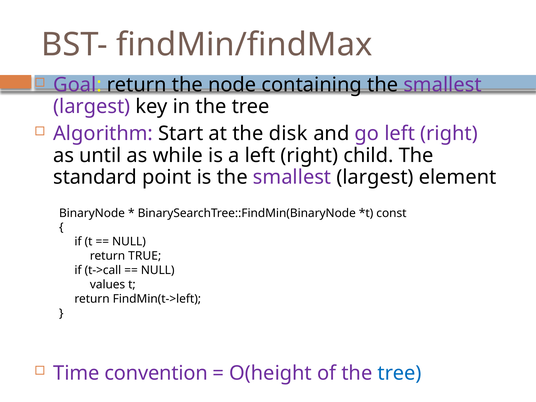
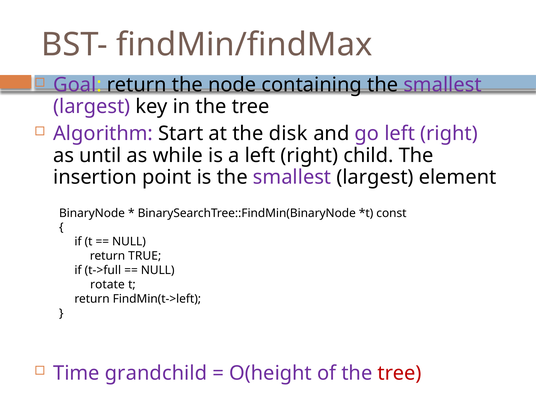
standard: standard -> insertion (95, 177)
t->call: t->call -> t->full (103, 270)
values: values -> rotate (107, 285)
convention: convention -> grandchild (156, 373)
tree colour: blue -> red (400, 373)
